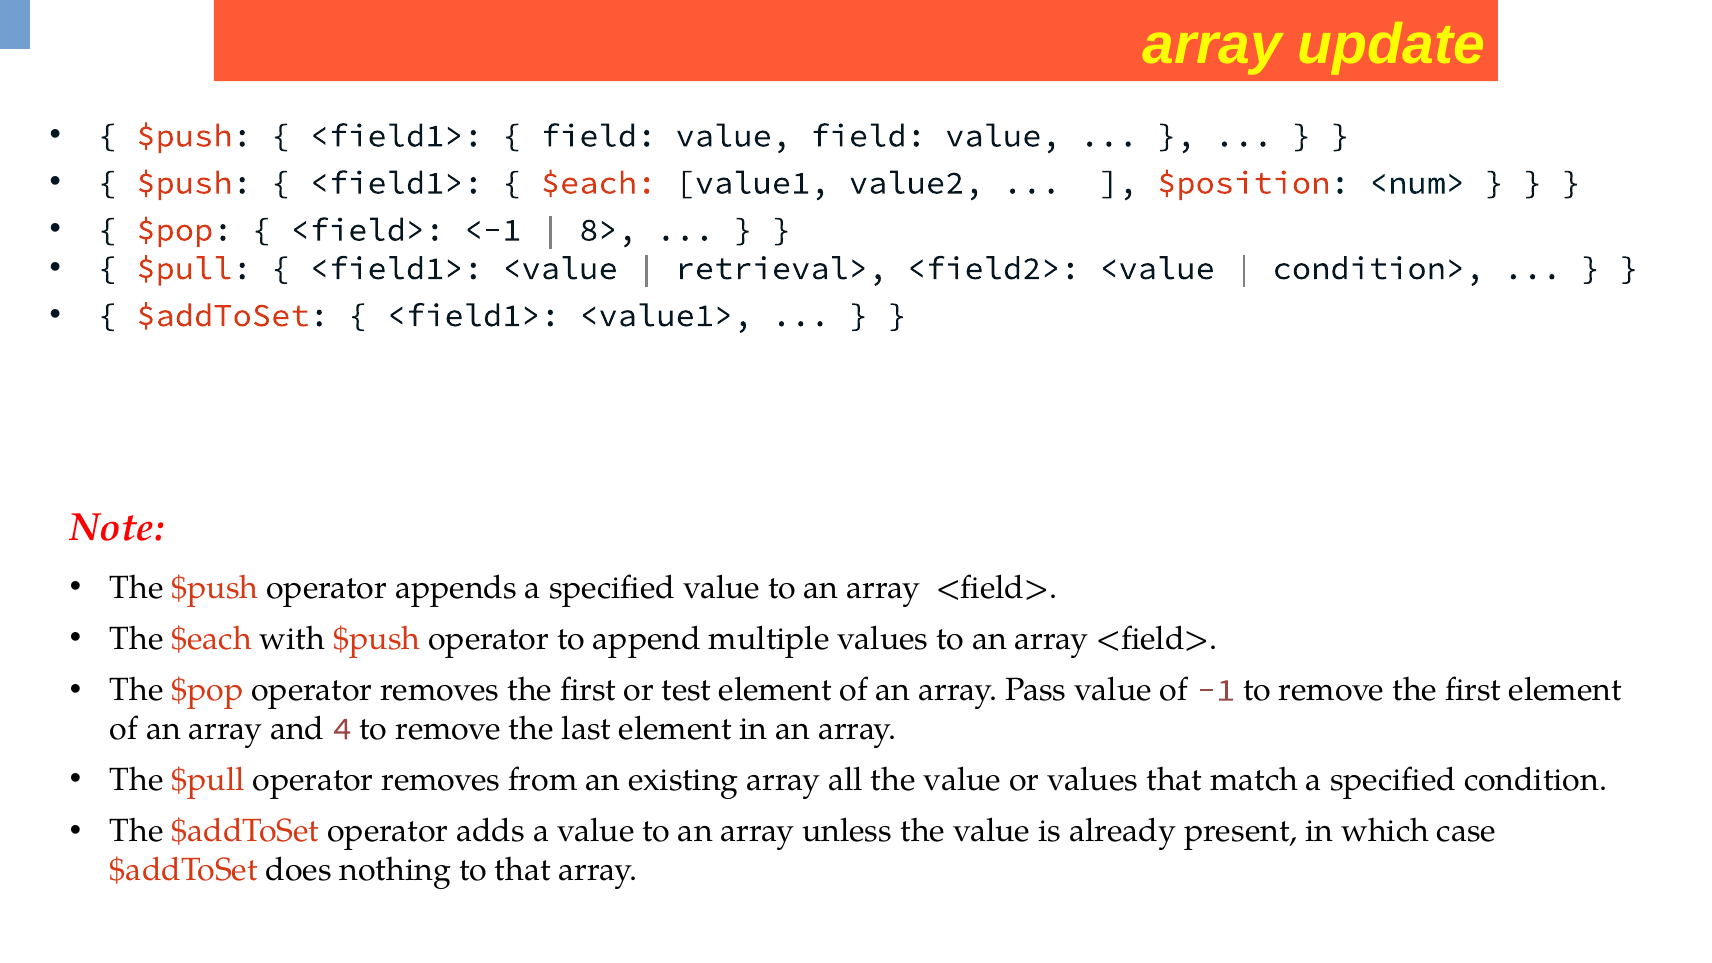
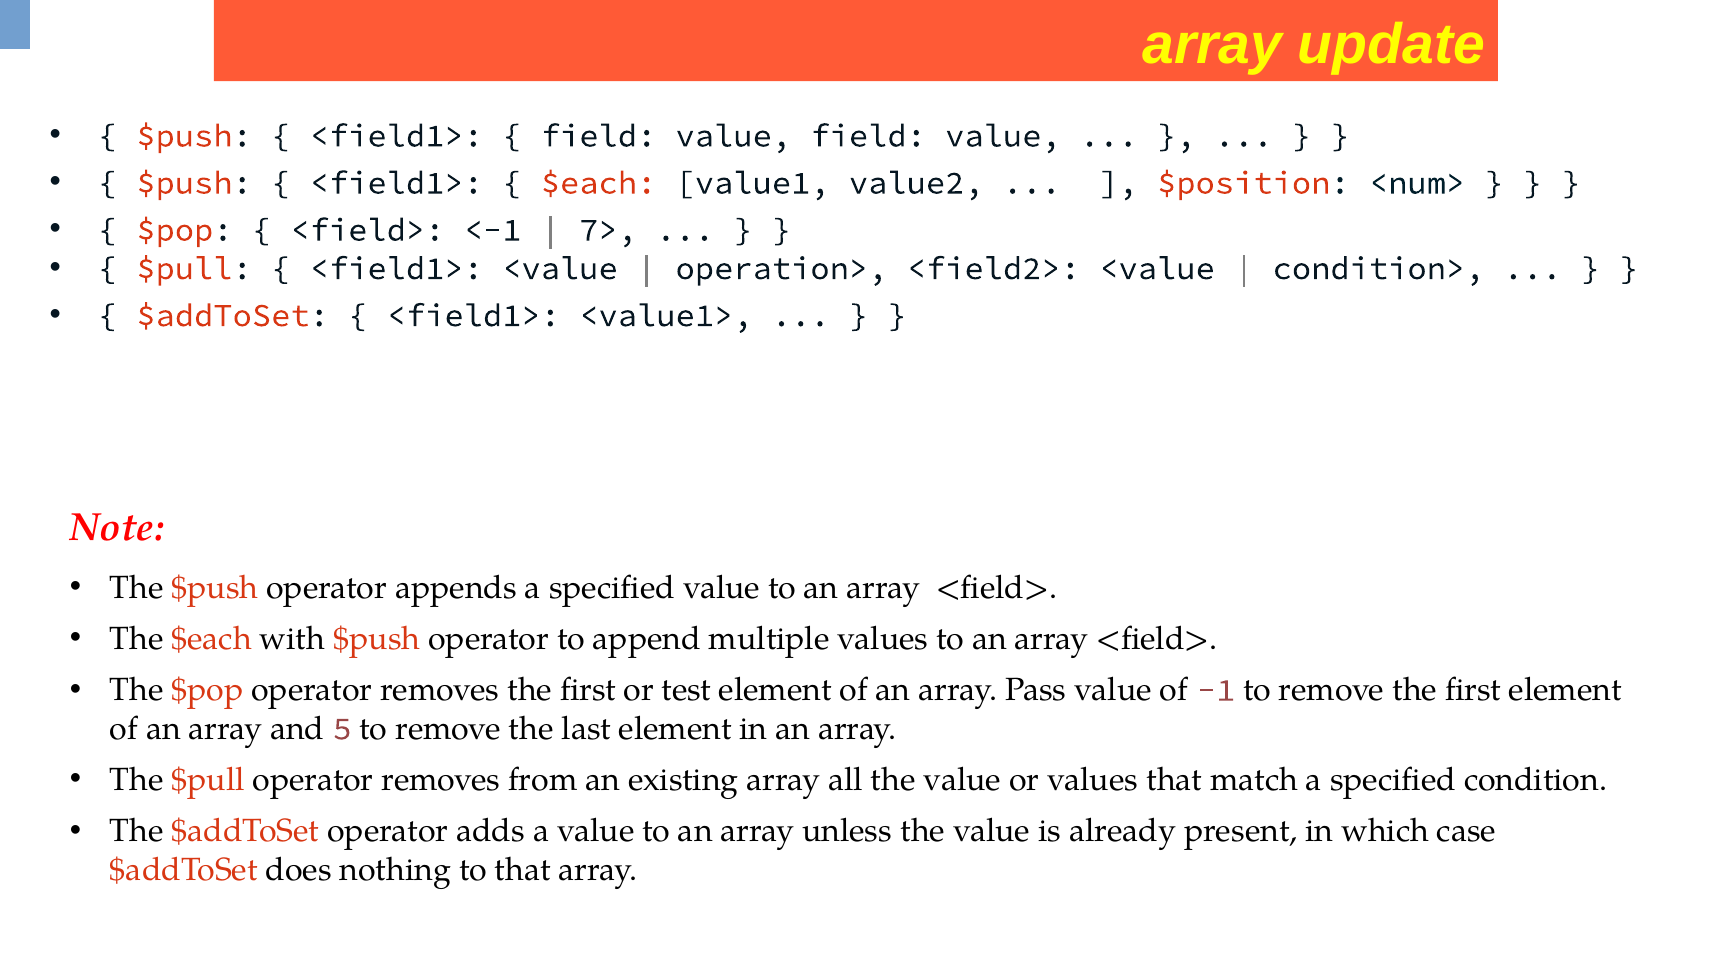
8>: 8> -> 7> (608, 230)
retrieval>: retrieval> -> operation> (781, 268)
4: 4 -> 5 (342, 729)
